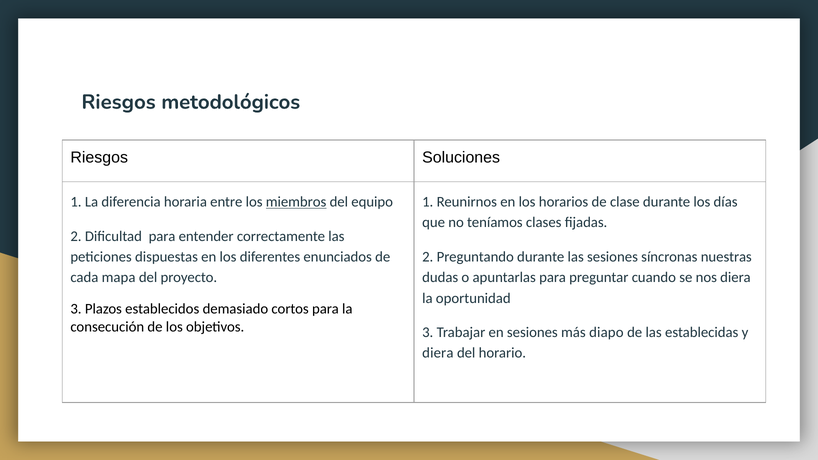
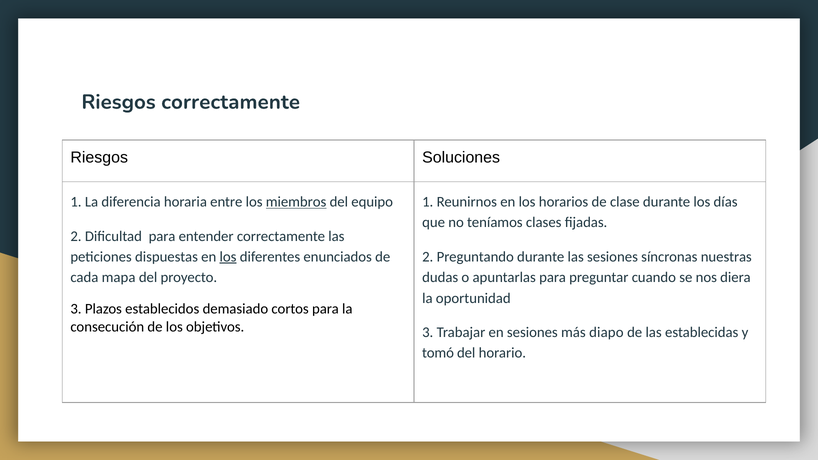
Riesgos metodológicos: metodológicos -> correctamente (231, 102)
los underline: none -> present (228, 257)
diera: diera -> tomó (438, 353)
